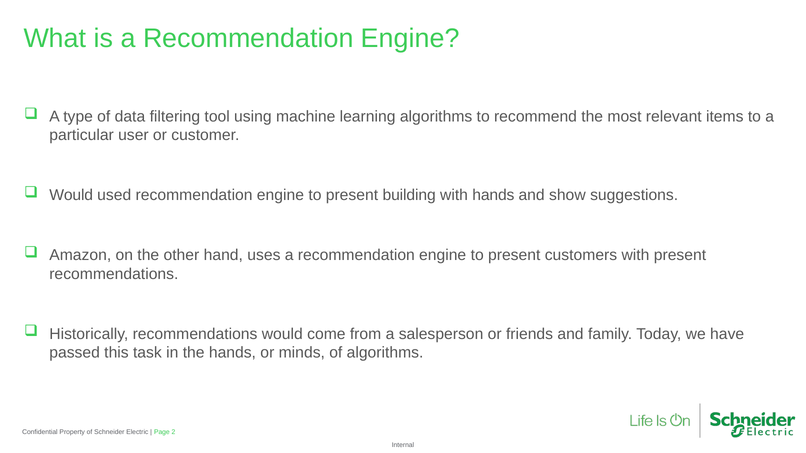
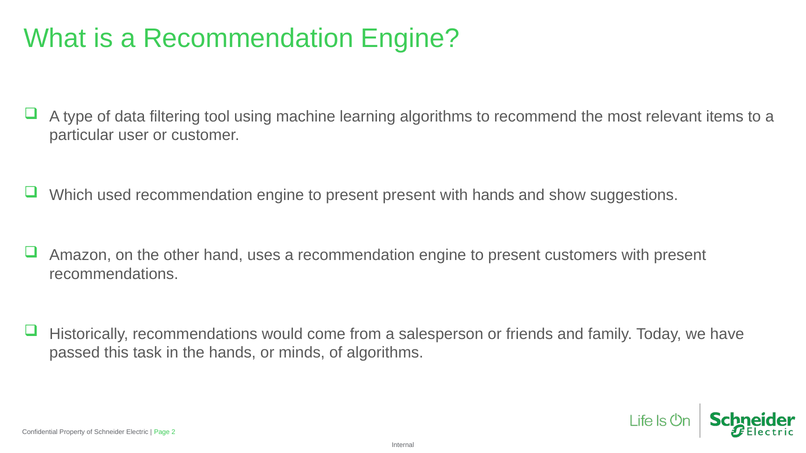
Would: Would -> Which (71, 195)
present building: building -> present (409, 195)
